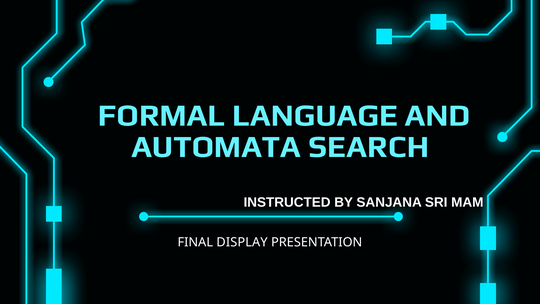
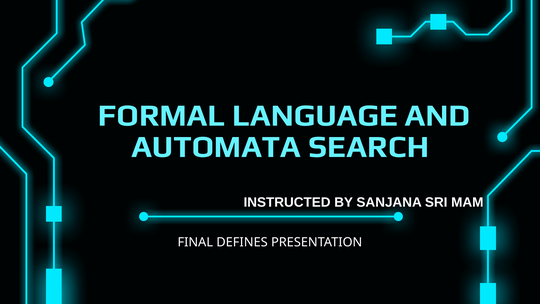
DISPLAY: DISPLAY -> DEFINES (242, 242)
